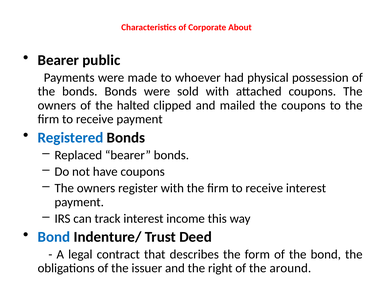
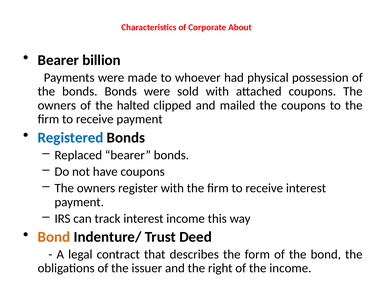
public: public -> billion (102, 60)
Bond colour: blue -> orange (54, 237)
the around: around -> income (290, 269)
